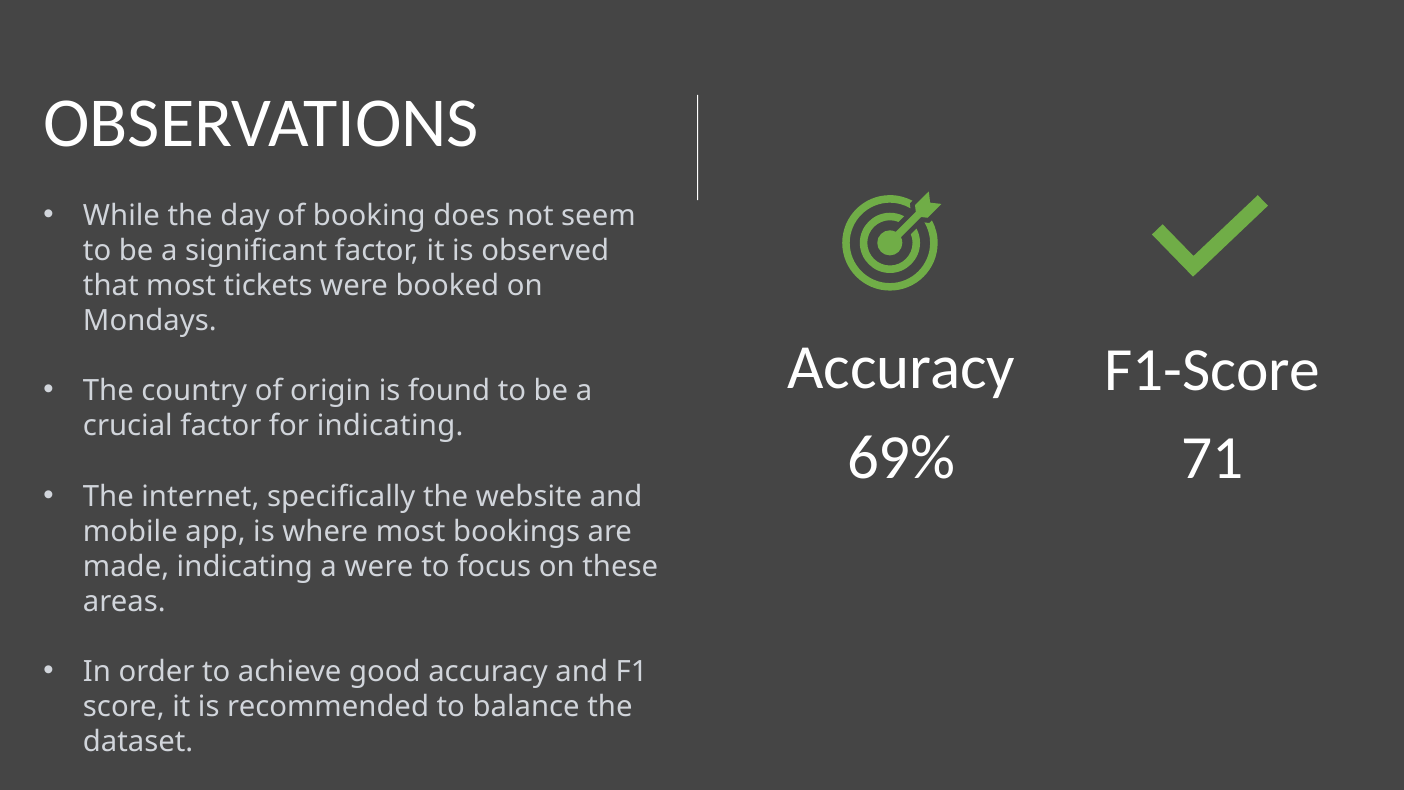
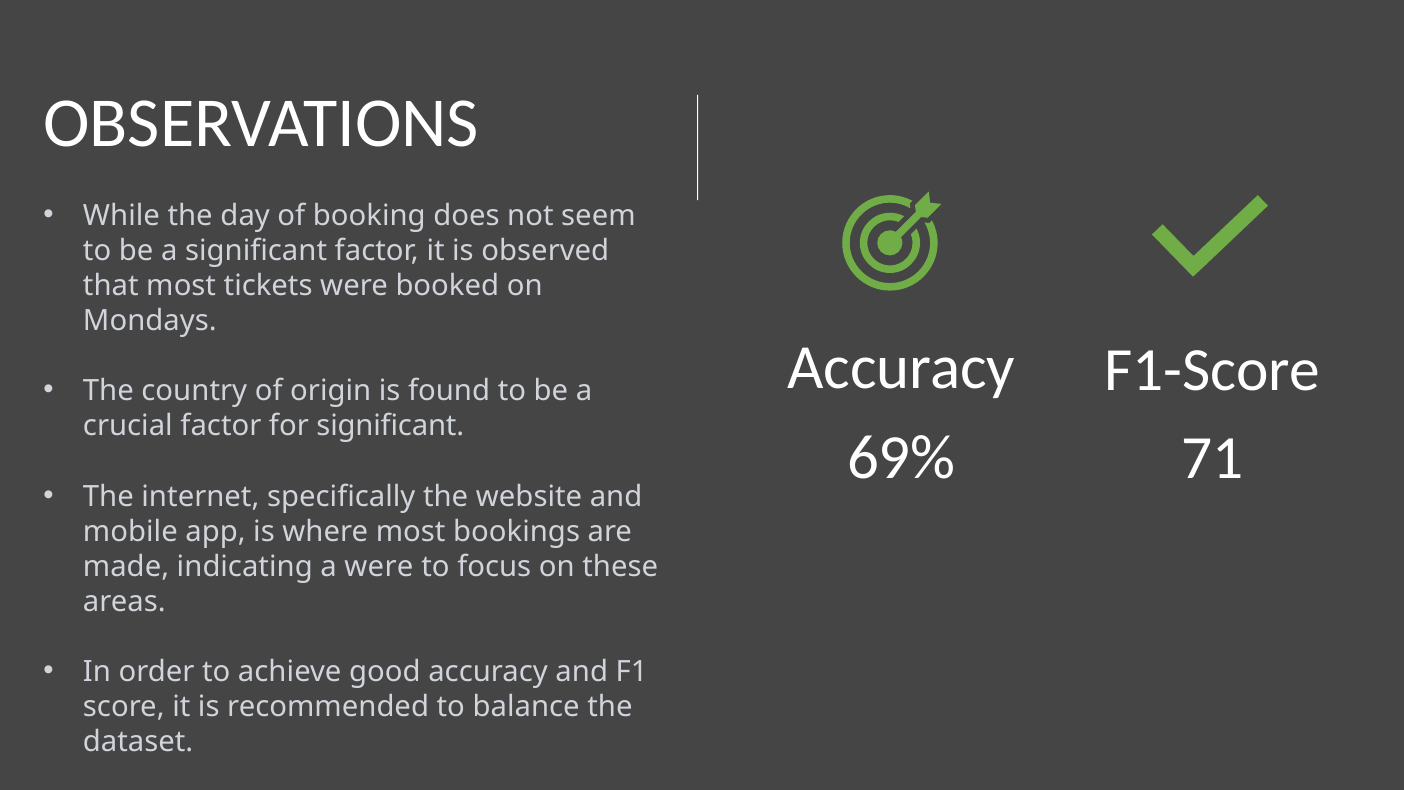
for indicating: indicating -> significant (390, 426)
